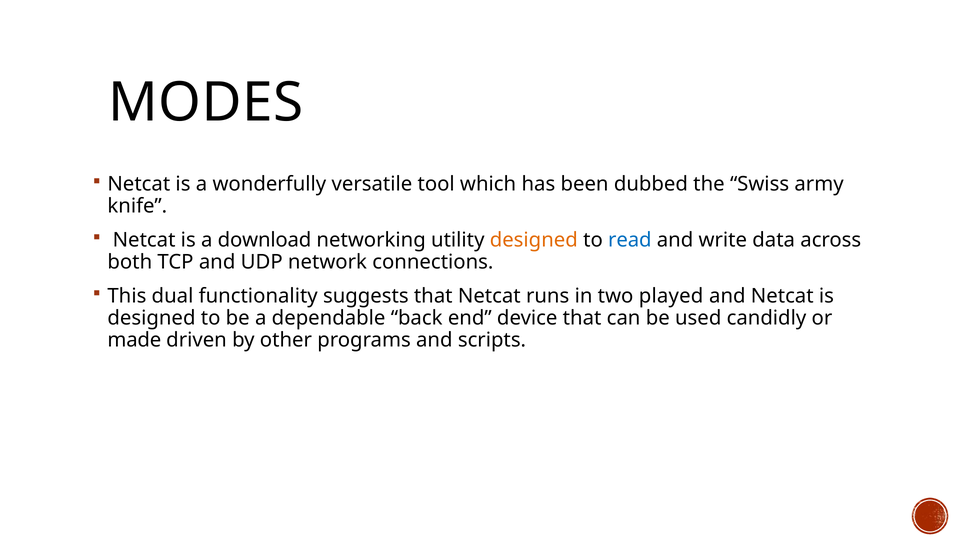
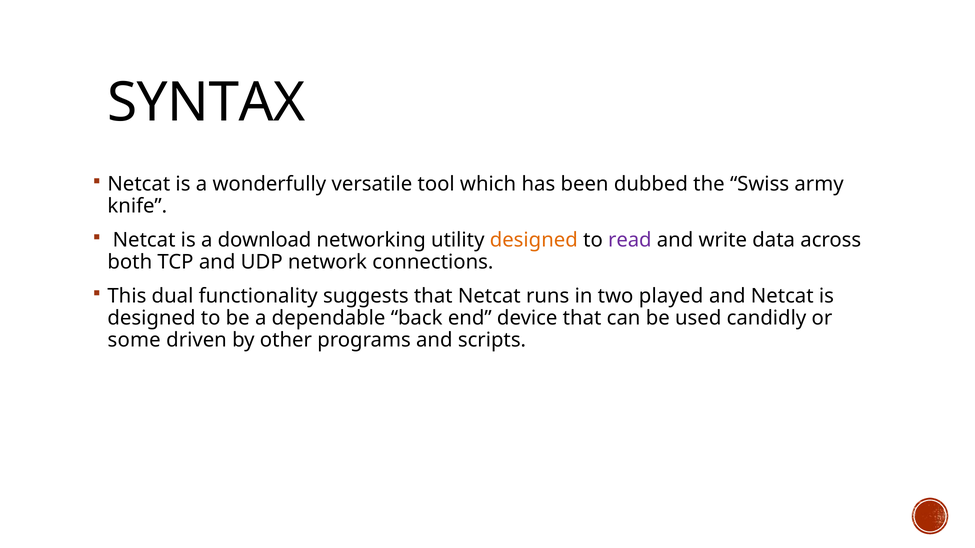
MODES: MODES -> SYNTAX (206, 103)
read colour: blue -> purple (630, 240)
made: made -> some (134, 340)
